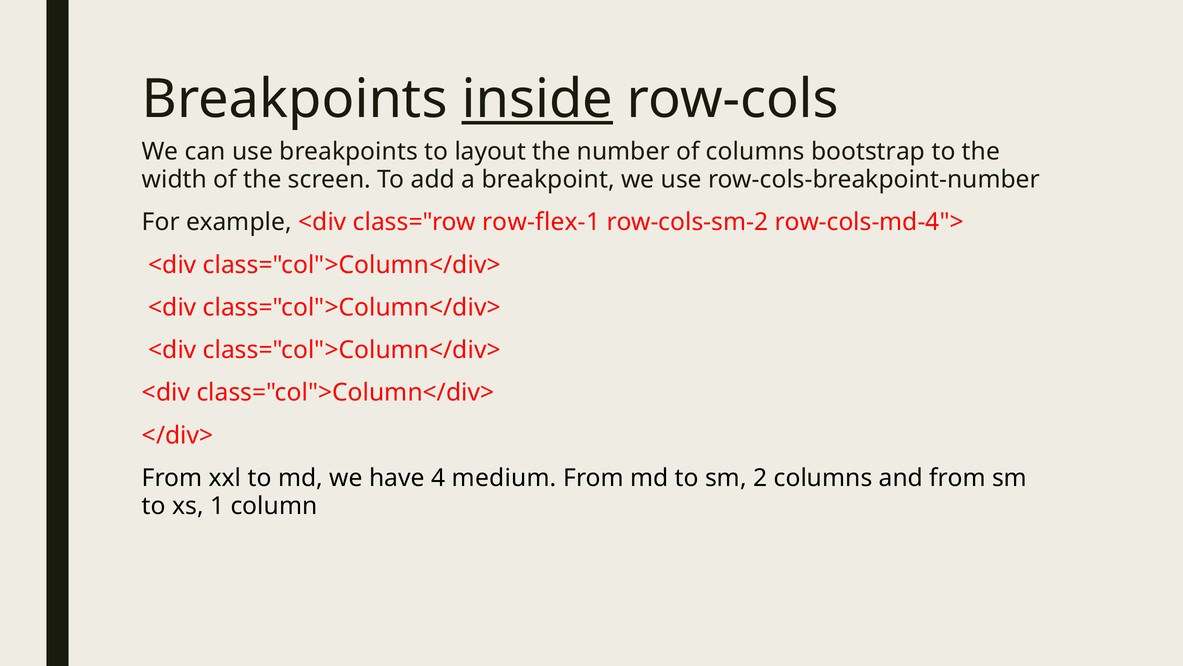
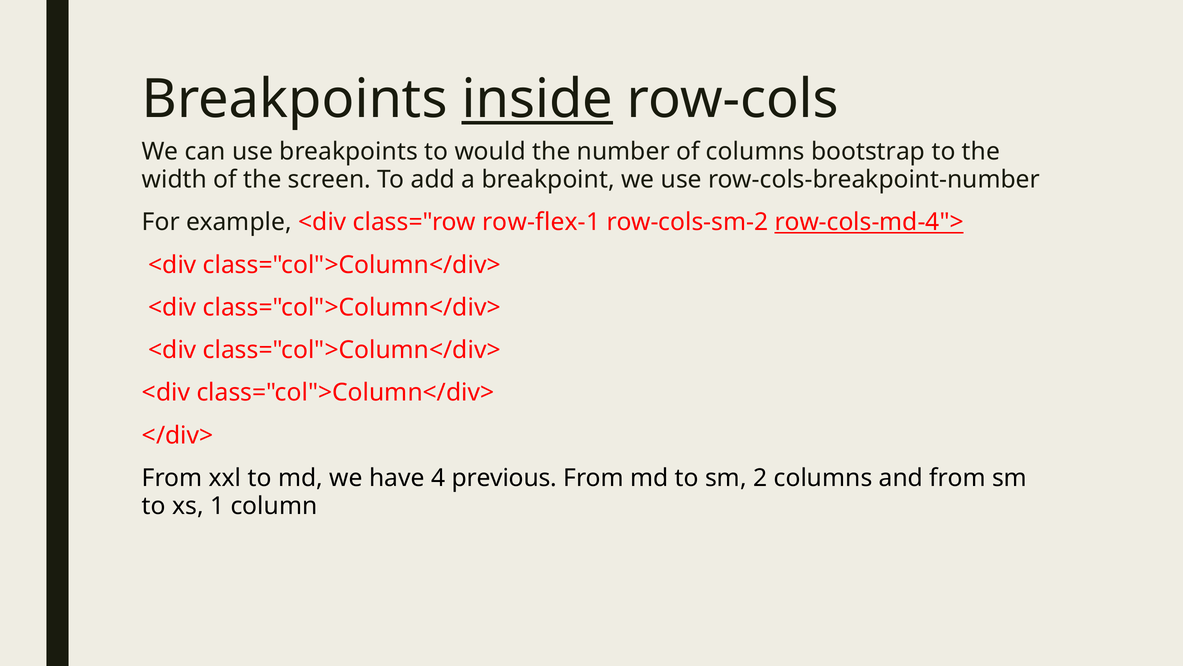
layout: layout -> would (490, 152)
row-cols-md-4"> underline: none -> present (869, 222)
medium: medium -> previous (504, 478)
